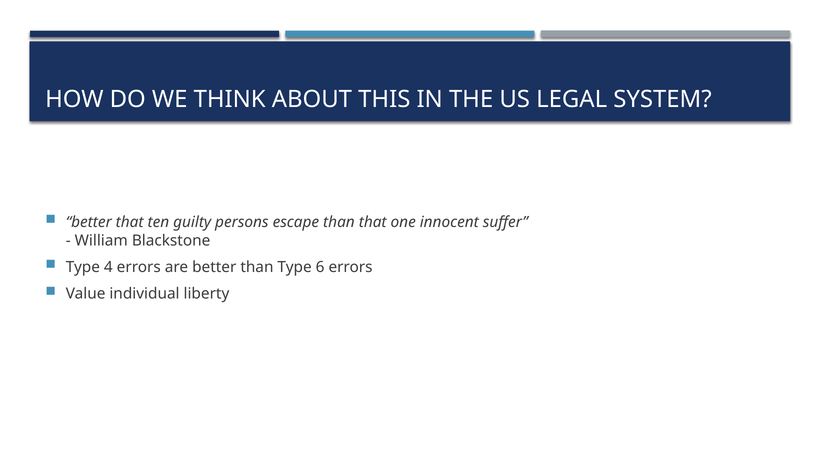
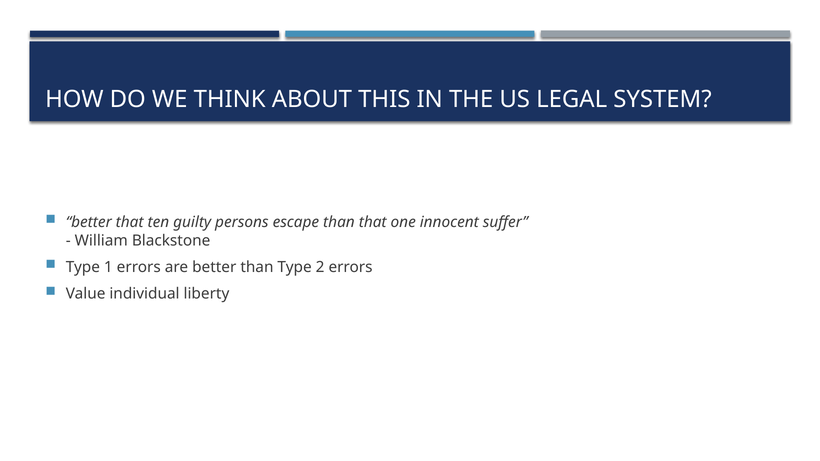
4: 4 -> 1 (108, 267)
6: 6 -> 2 (320, 267)
